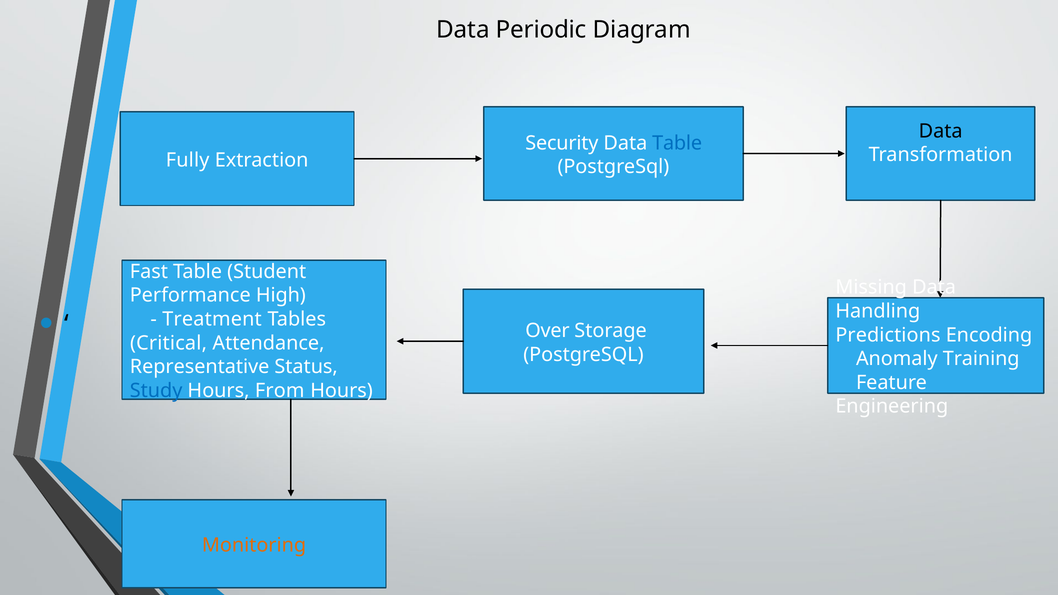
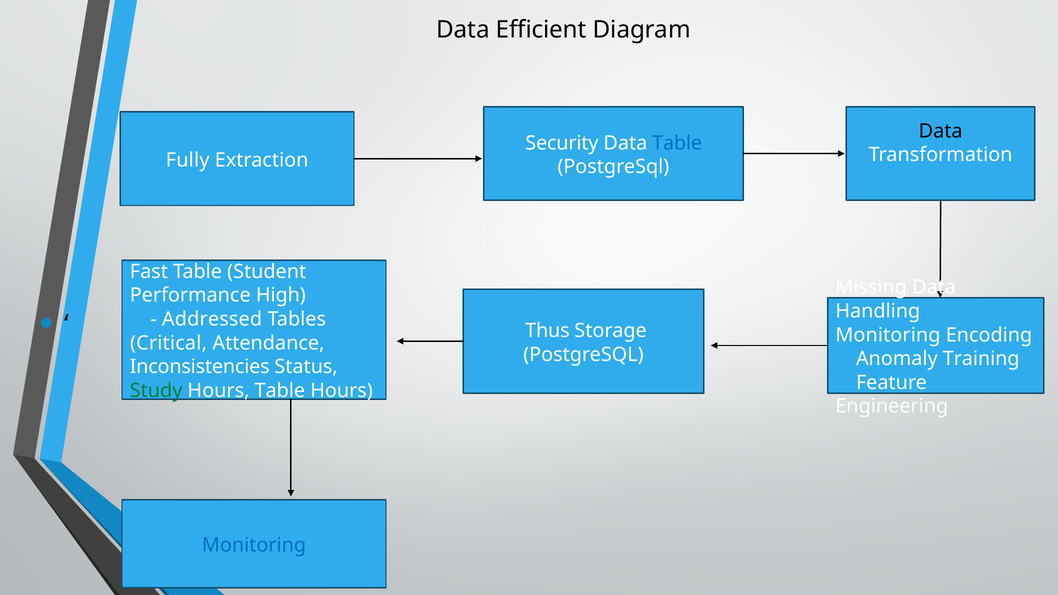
Periodic: Periodic -> Efficient (541, 30)
Treatment: Treatment -> Addressed (212, 319)
Over: Over -> Thus (547, 331)
Predictions: Predictions -> Monitoring (888, 335)
Representative: Representative -> Inconsistencies (200, 367)
Study colour: blue -> green (156, 391)
Hours From: From -> Table (280, 391)
Monitoring colour: orange -> blue (254, 545)
